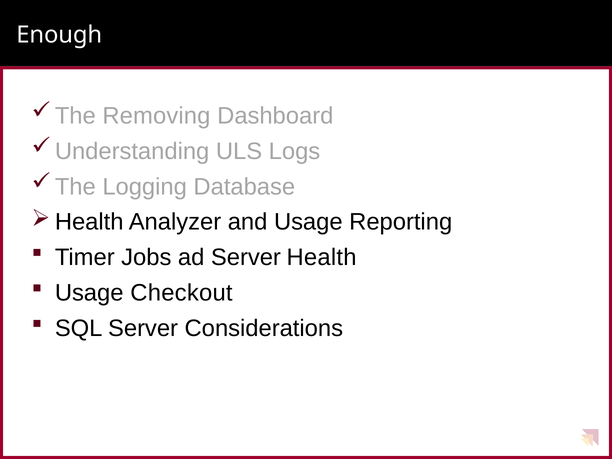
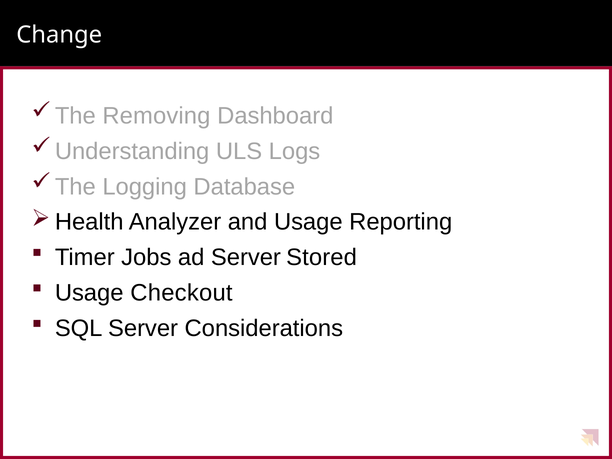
Enough: Enough -> Change (59, 35)
Health: Health -> Stored (322, 257)
